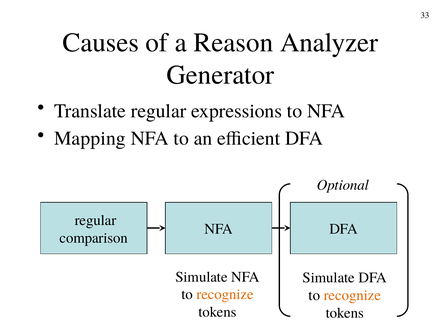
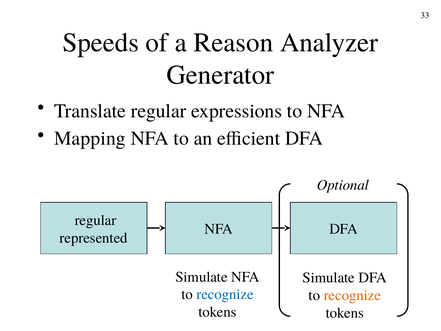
Causes: Causes -> Speeds (101, 43)
comparison: comparison -> represented (94, 238)
recognize colour: orange -> blue (225, 294)
